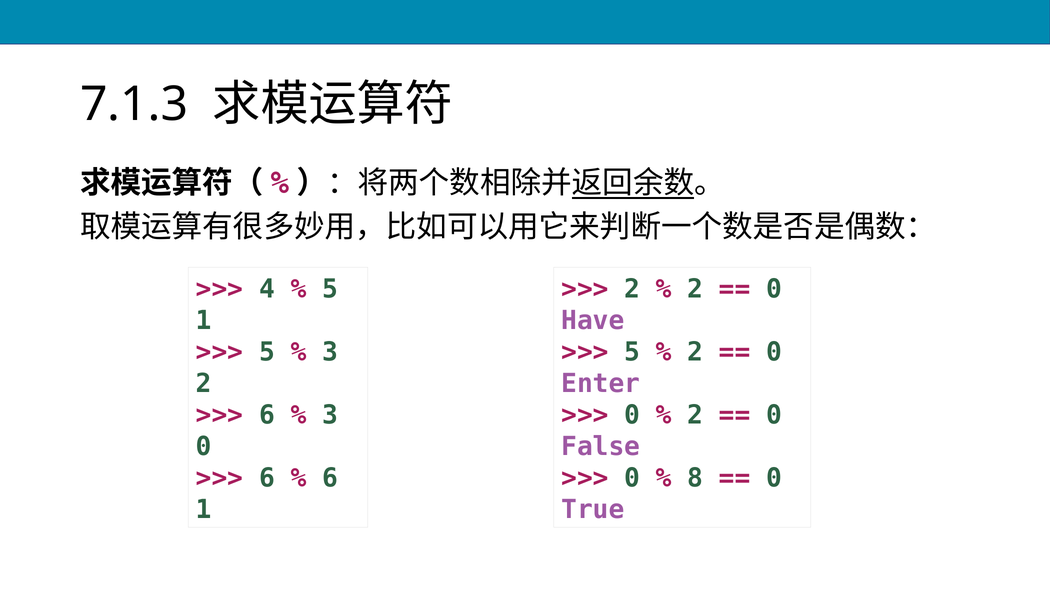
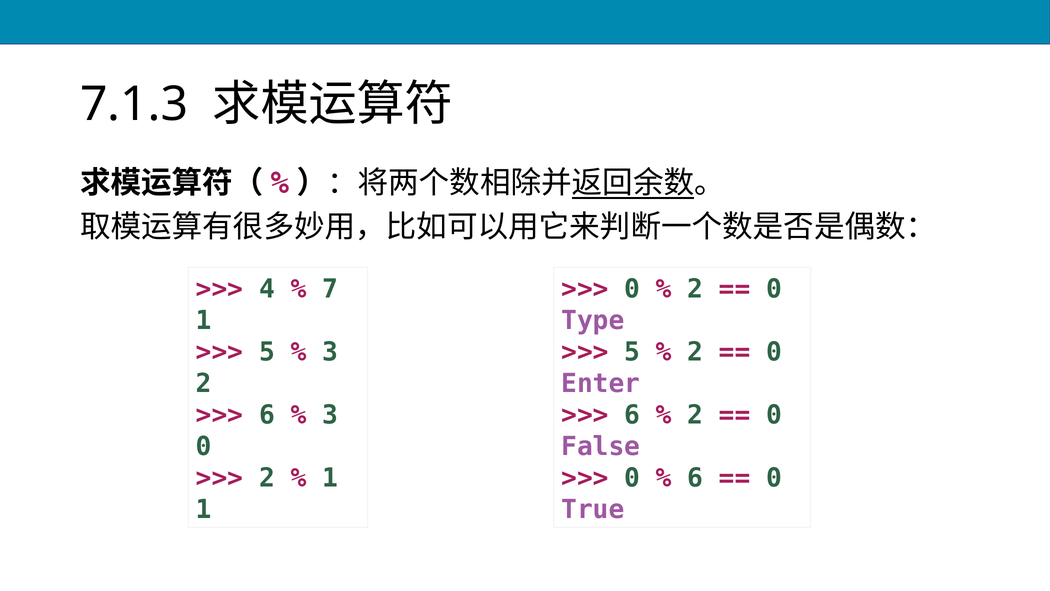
5: 5 -> 7 (330, 289)
2: 2 -> 0 (632, 289)
Have: Have -> Type (593, 320)
0: 0 -> 6 (632, 415)
6: 6 -> 2 (267, 478)
6: 6 -> 1 (330, 478)
8: 8 -> 6 (695, 478)
